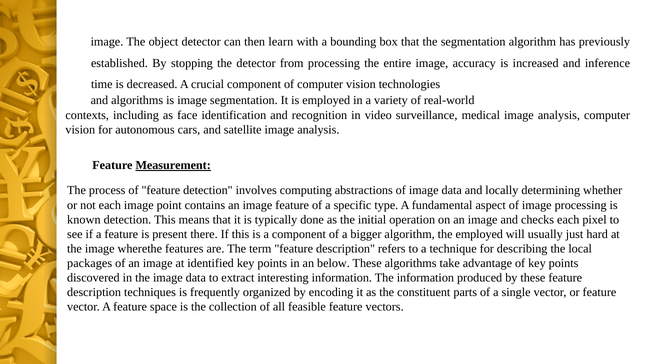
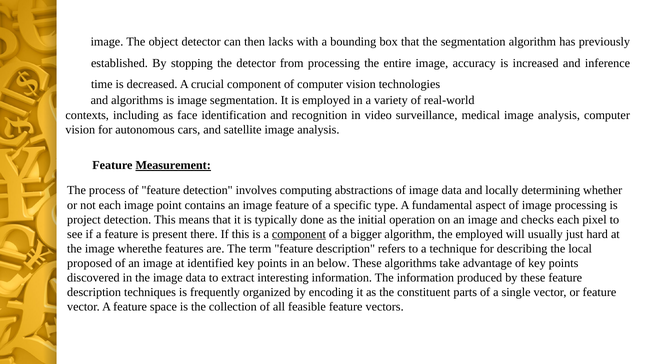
learn: learn -> lacks (281, 42)
known: known -> project (84, 220)
component underline: none -> present (299, 235)
packages: packages -> proposed (90, 264)
